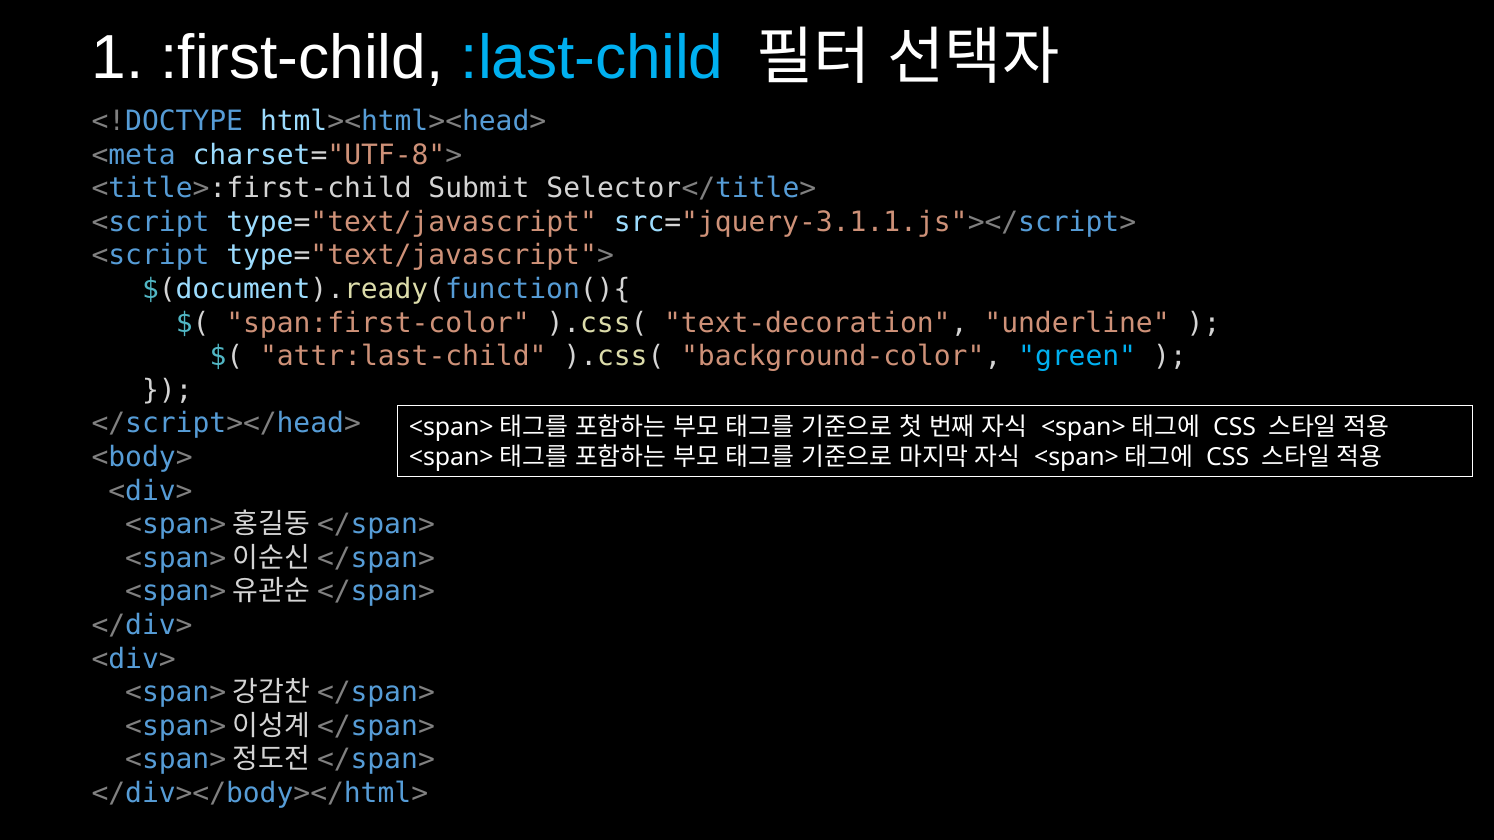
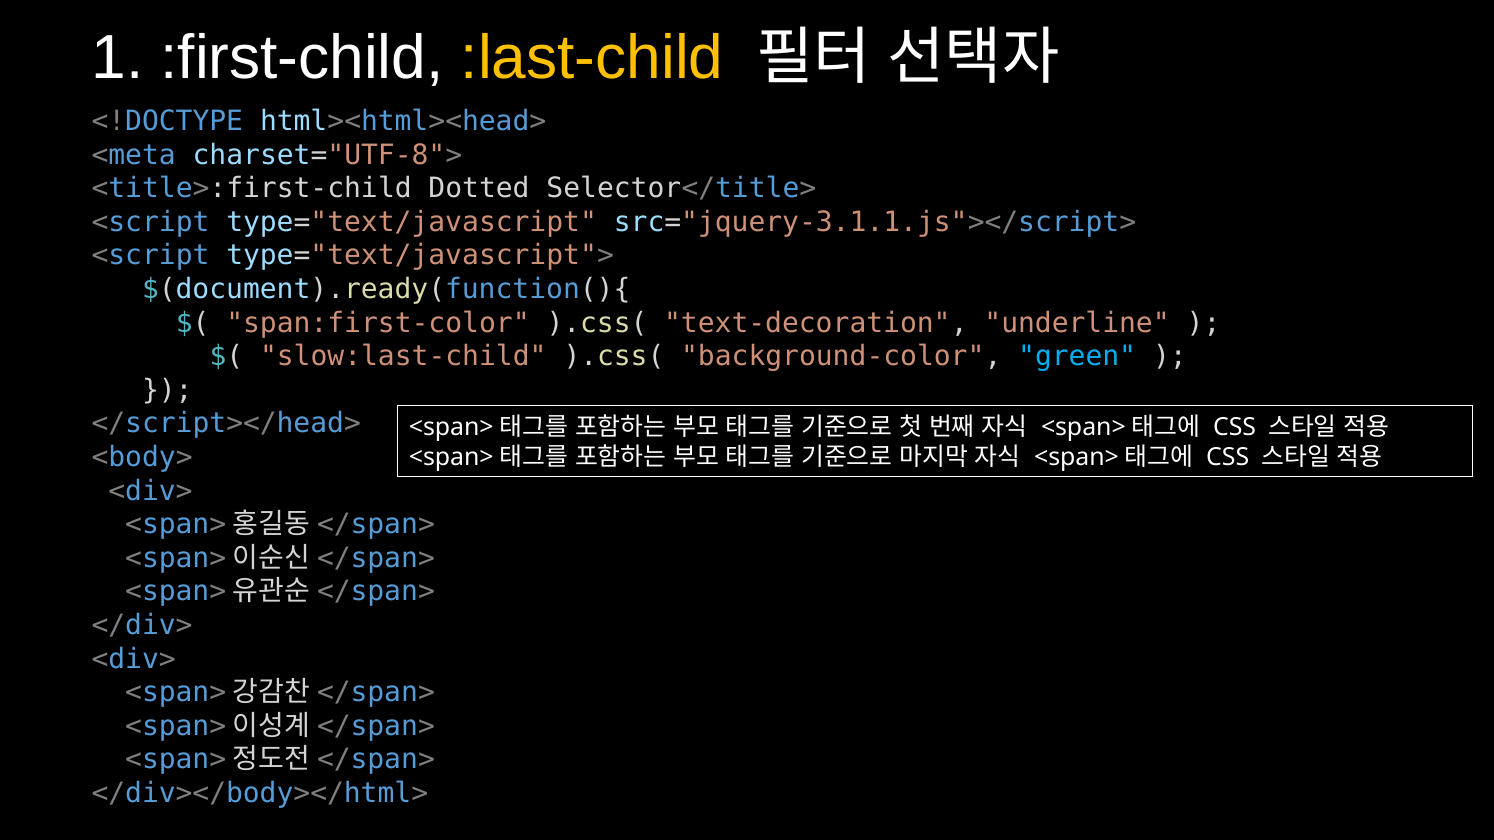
:last-child colour: light blue -> yellow (592, 58)
Submit: Submit -> Dotted (479, 189)
attr:last-child: attr:last-child -> slow:last-child (403, 357)
